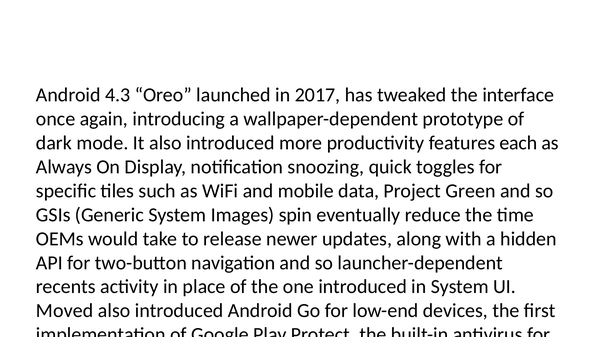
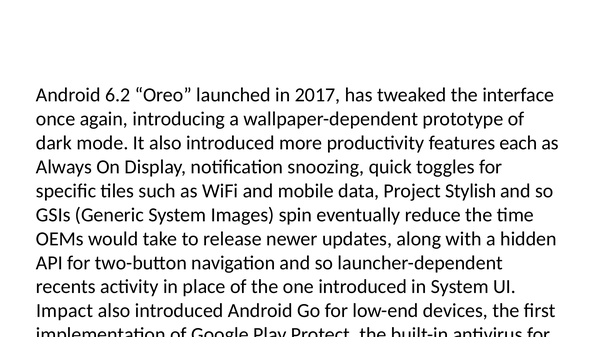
4.3: 4.3 -> 6.2 (118, 95)
Green: Green -> Stylish (471, 191)
Moved: Moved -> Impact (65, 311)
